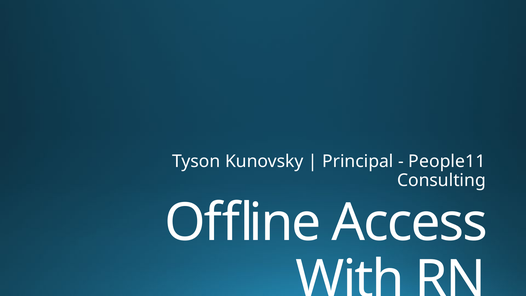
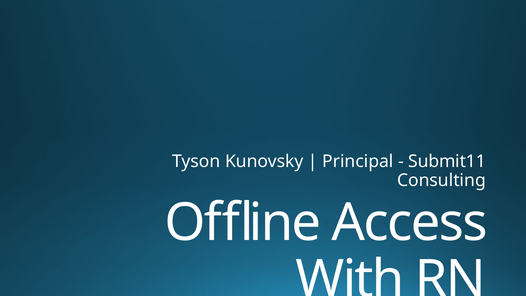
People11: People11 -> Submit11 (447, 161)
